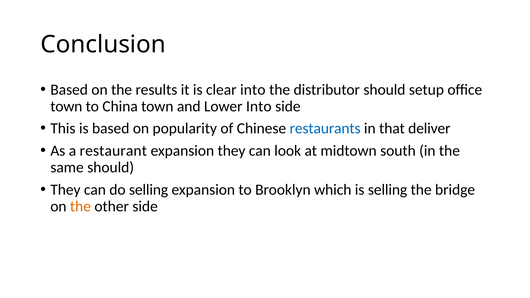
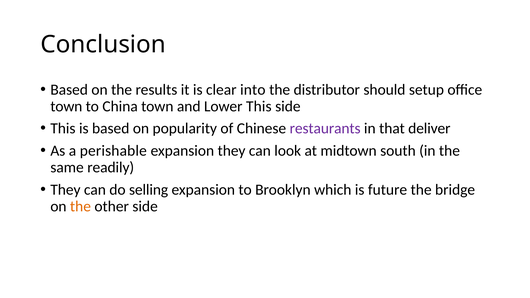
Lower Into: Into -> This (259, 106)
restaurants colour: blue -> purple (325, 129)
restaurant: restaurant -> perishable (113, 151)
same should: should -> readily (111, 167)
is selling: selling -> future (388, 190)
